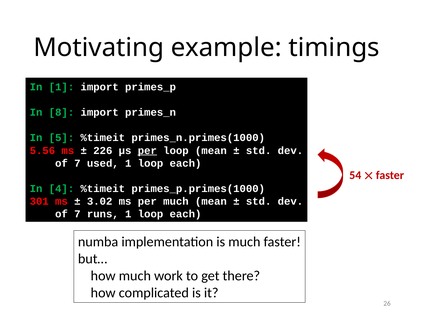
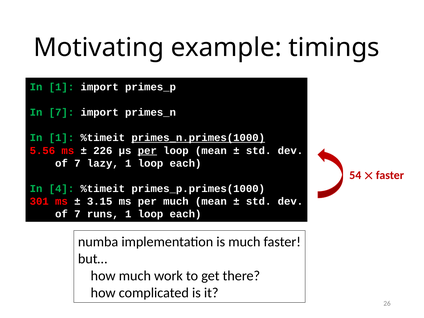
In 8: 8 -> 7 (61, 112)
5: 5 -> 1 (61, 138)
primes_n.primes(1000 underline: none -> present (198, 138)
used: used -> lazy (103, 163)
3.02: 3.02 -> 3.15 (100, 201)
